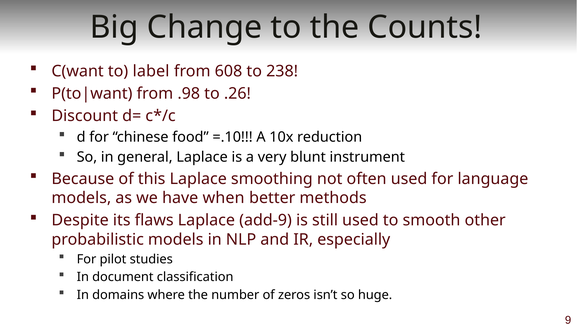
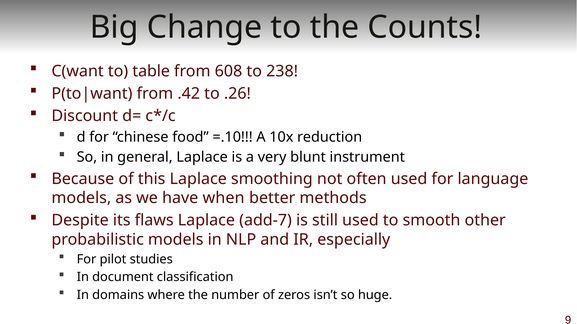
label: label -> table (151, 71)
.98: .98 -> .42 (189, 94)
add-9: add-9 -> add-7 (266, 221)
